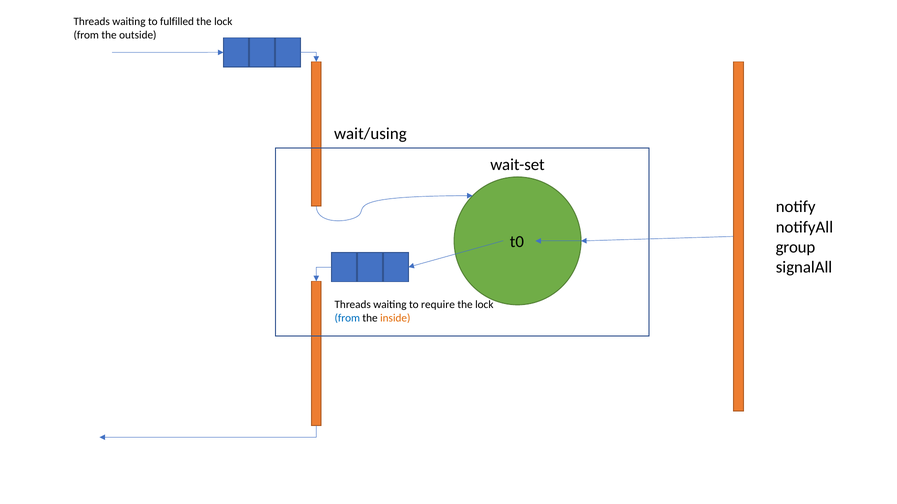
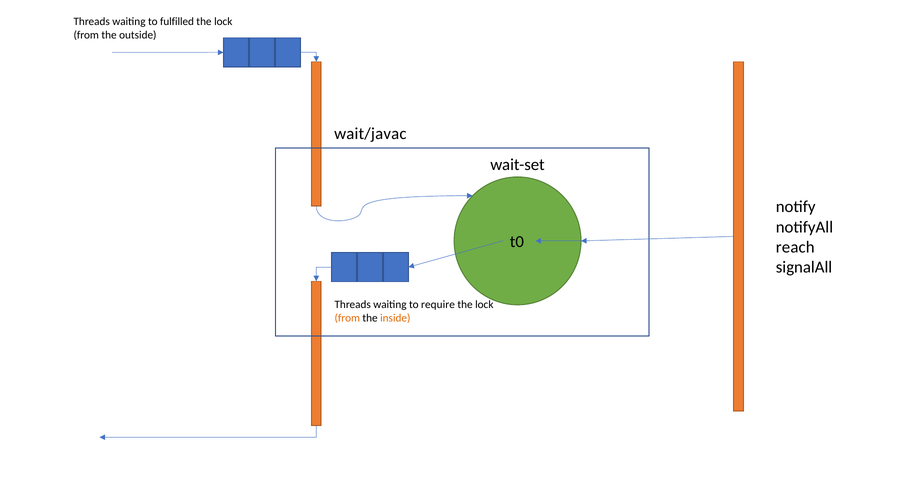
wait/using: wait/using -> wait/javac (370, 134)
group: group -> reach (795, 247)
from colour: blue -> orange (347, 319)
